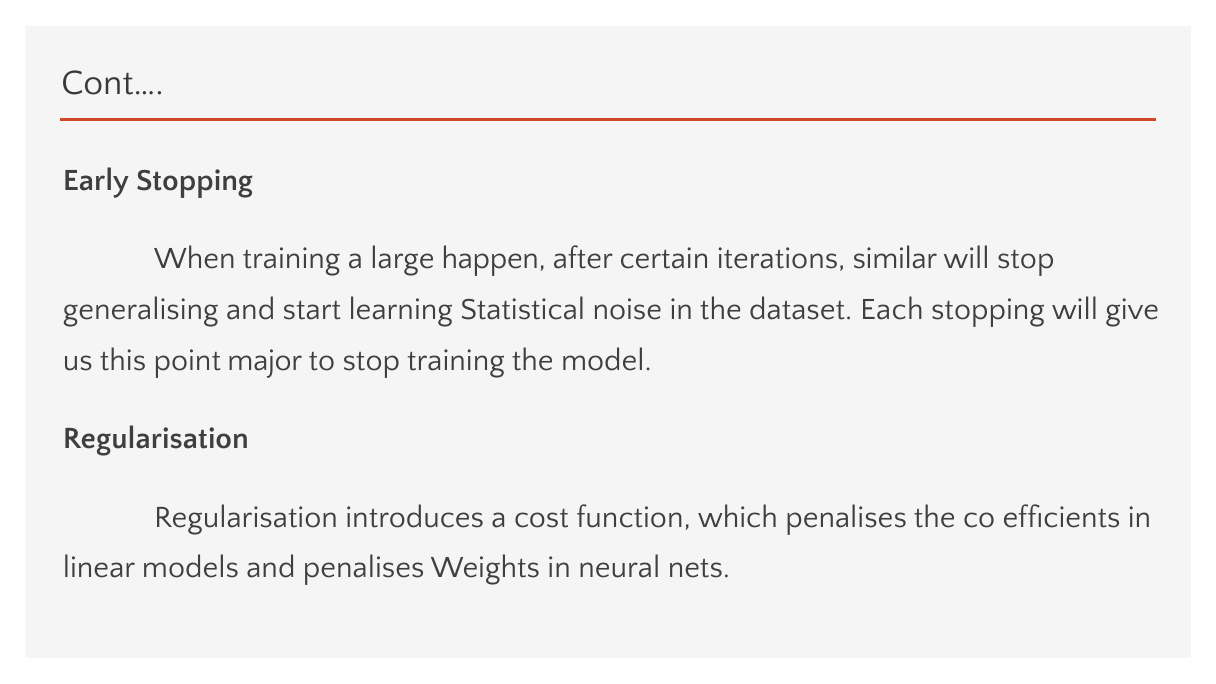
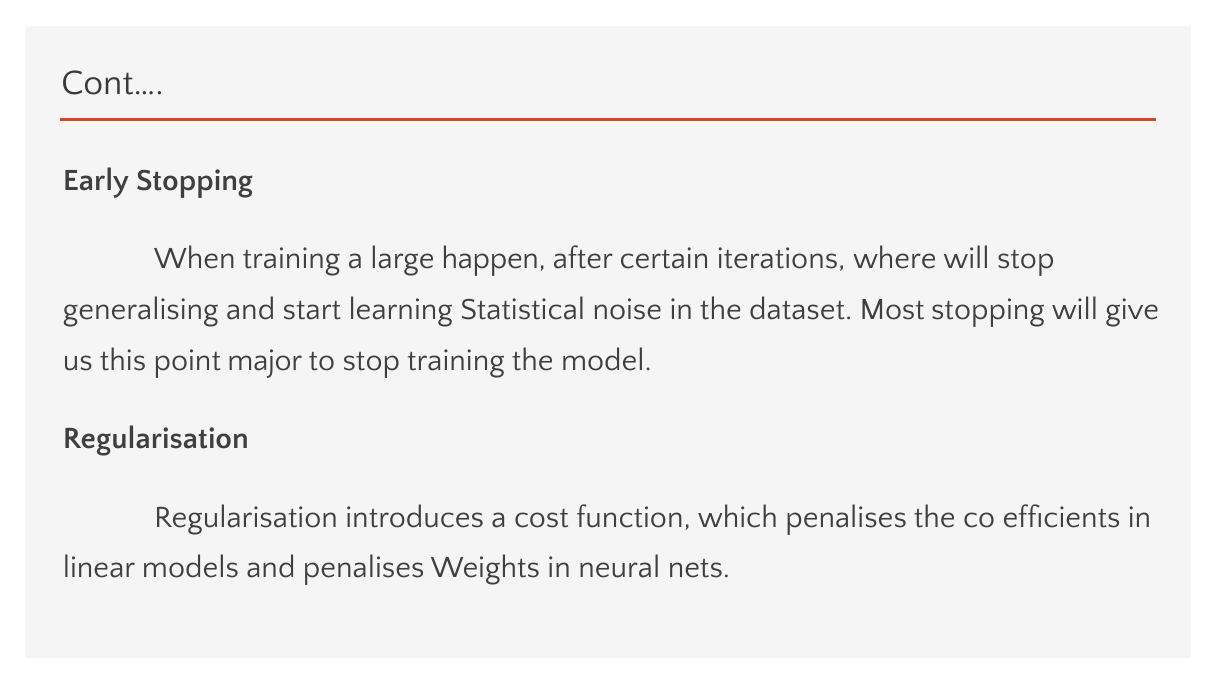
similar: similar -> where (895, 259)
Each: Each -> Most (892, 310)
